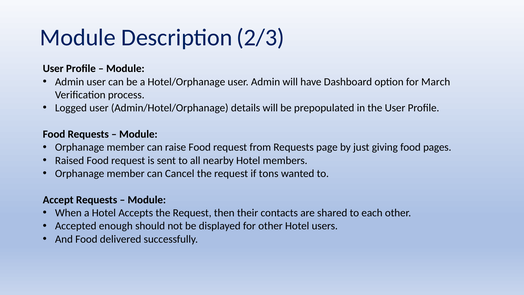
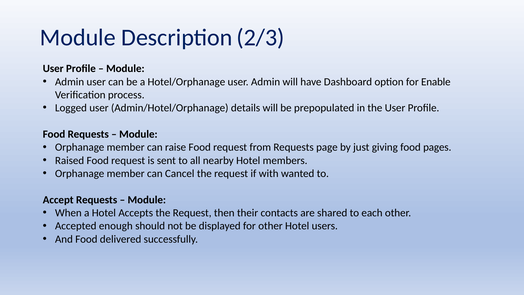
March: March -> Enable (436, 82)
tons: tons -> with (269, 173)
